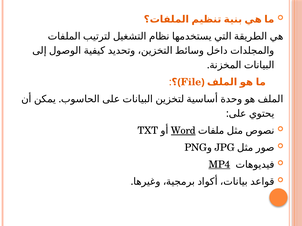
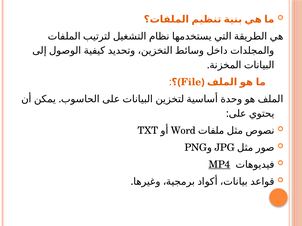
Word underline: present -> none (183, 131)
